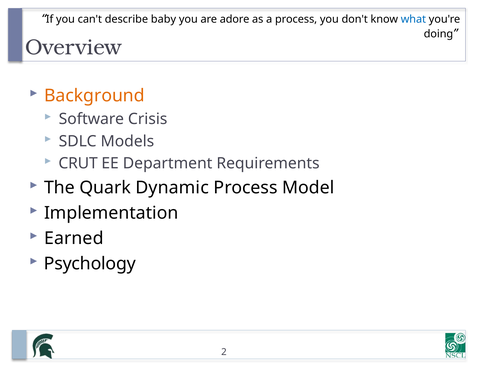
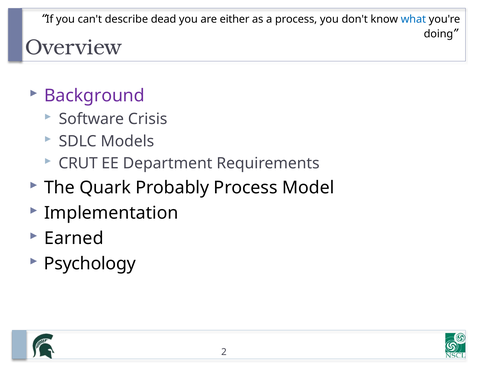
baby: baby -> dead (164, 19)
adore: adore -> either (235, 19)
Background colour: orange -> purple (94, 96)
Dynamic: Dynamic -> Probably (172, 188)
